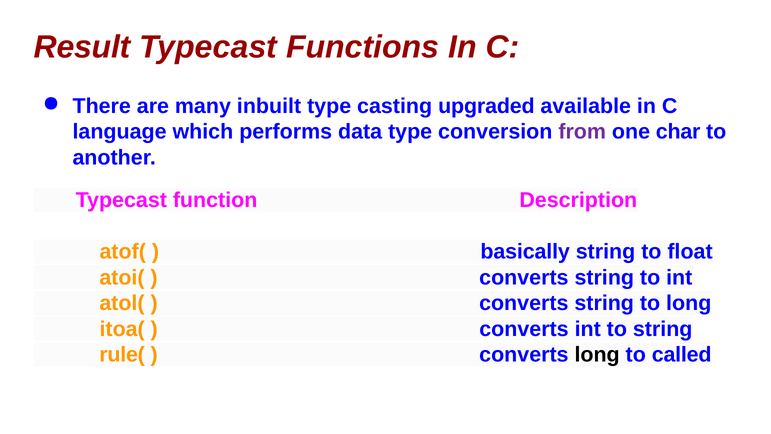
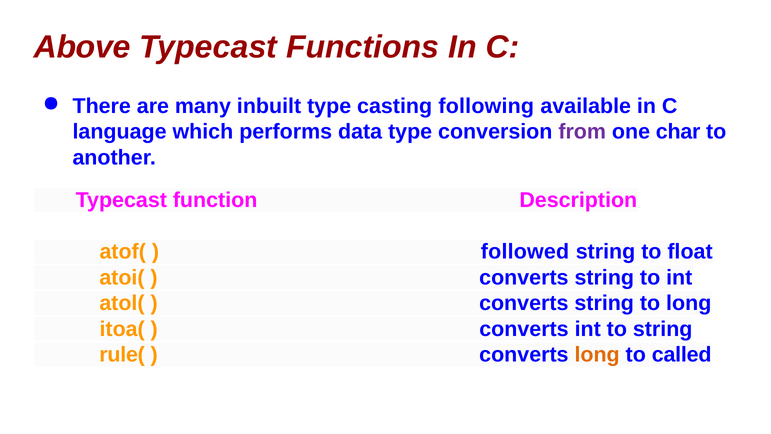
Result: Result -> Above (82, 47)
upgraded: upgraded -> following (486, 106)
basically: basically -> followed (525, 252)
long colour: black -> orange (597, 354)
